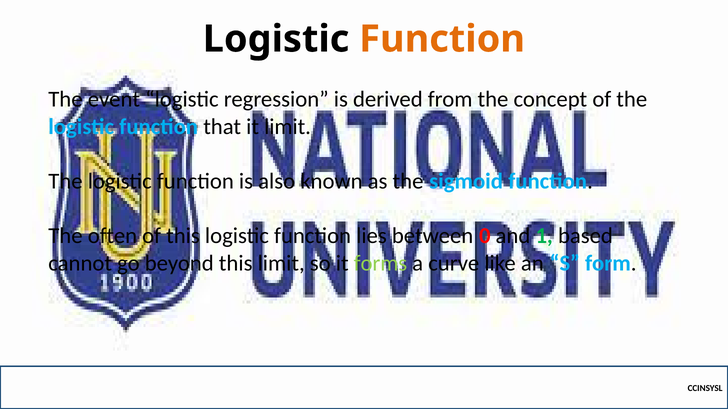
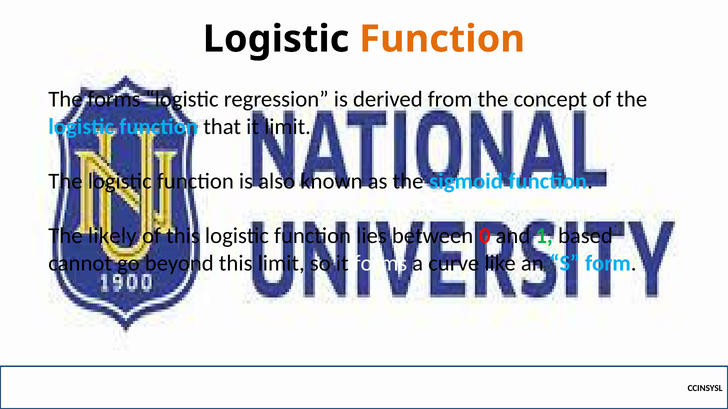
The event: event -> forms (114, 100)
often: often -> likely (112, 236)
forms colour: light green -> white (380, 263)
